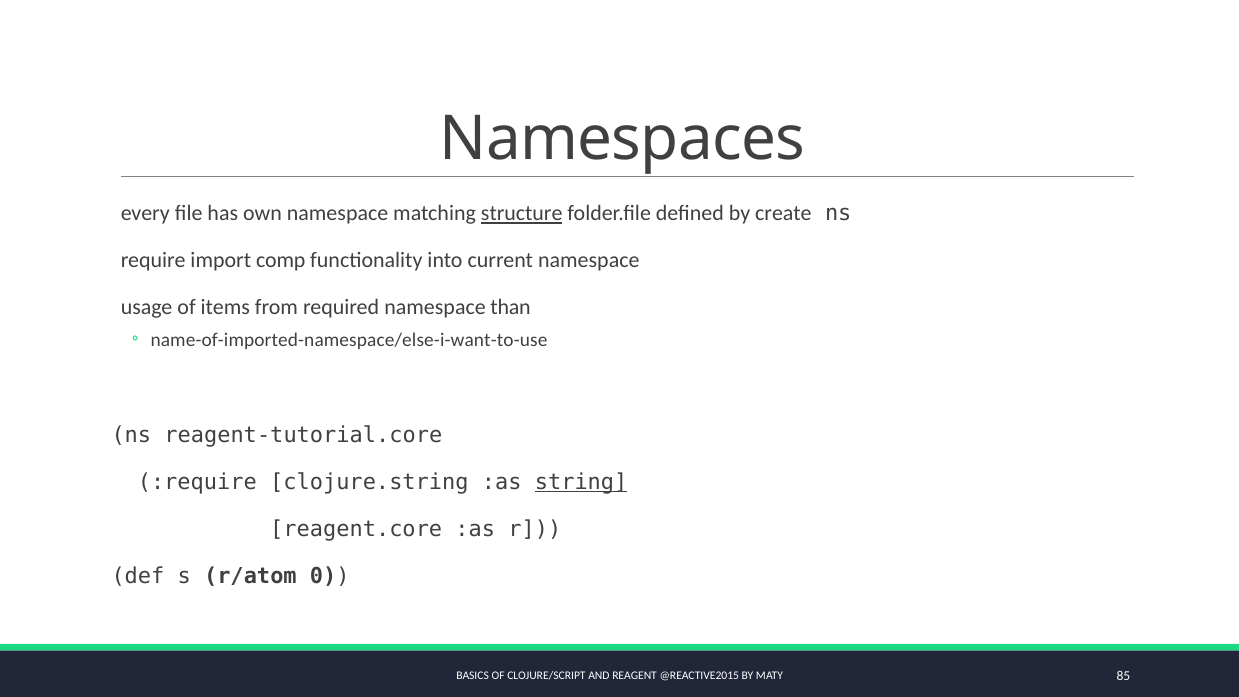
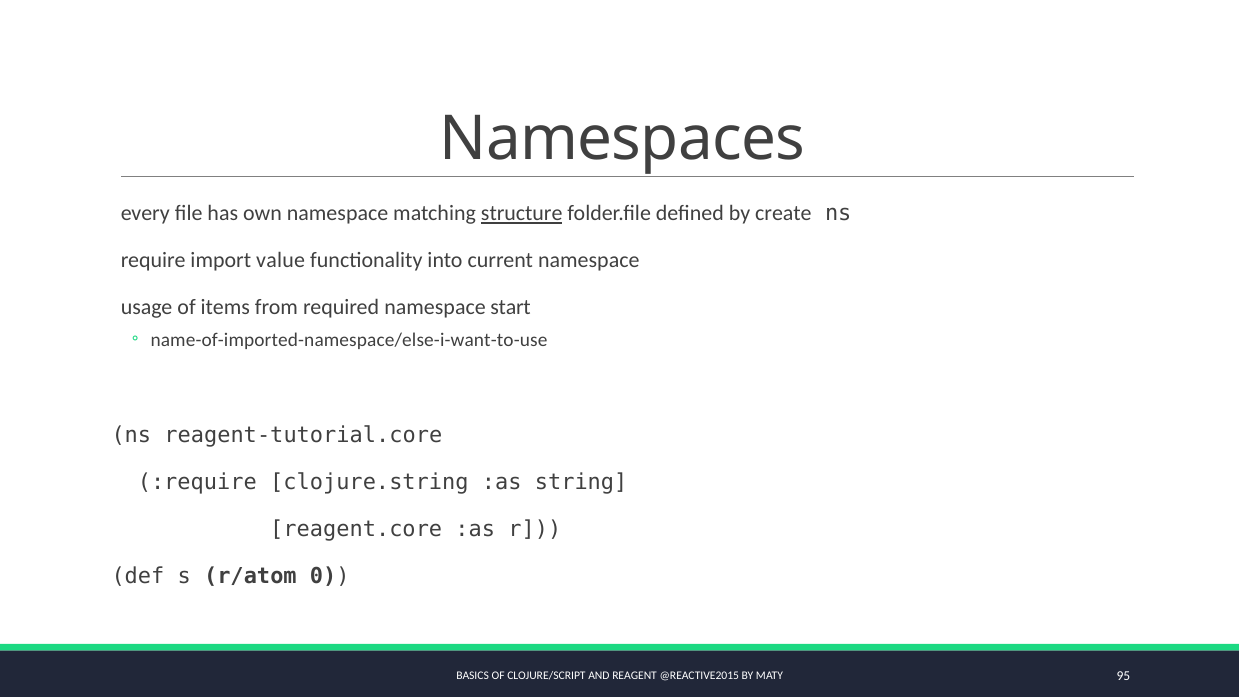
comp: comp -> value (281, 261)
than: than -> start (511, 308)
string underline: present -> none (581, 482)
85: 85 -> 95 (1123, 676)
